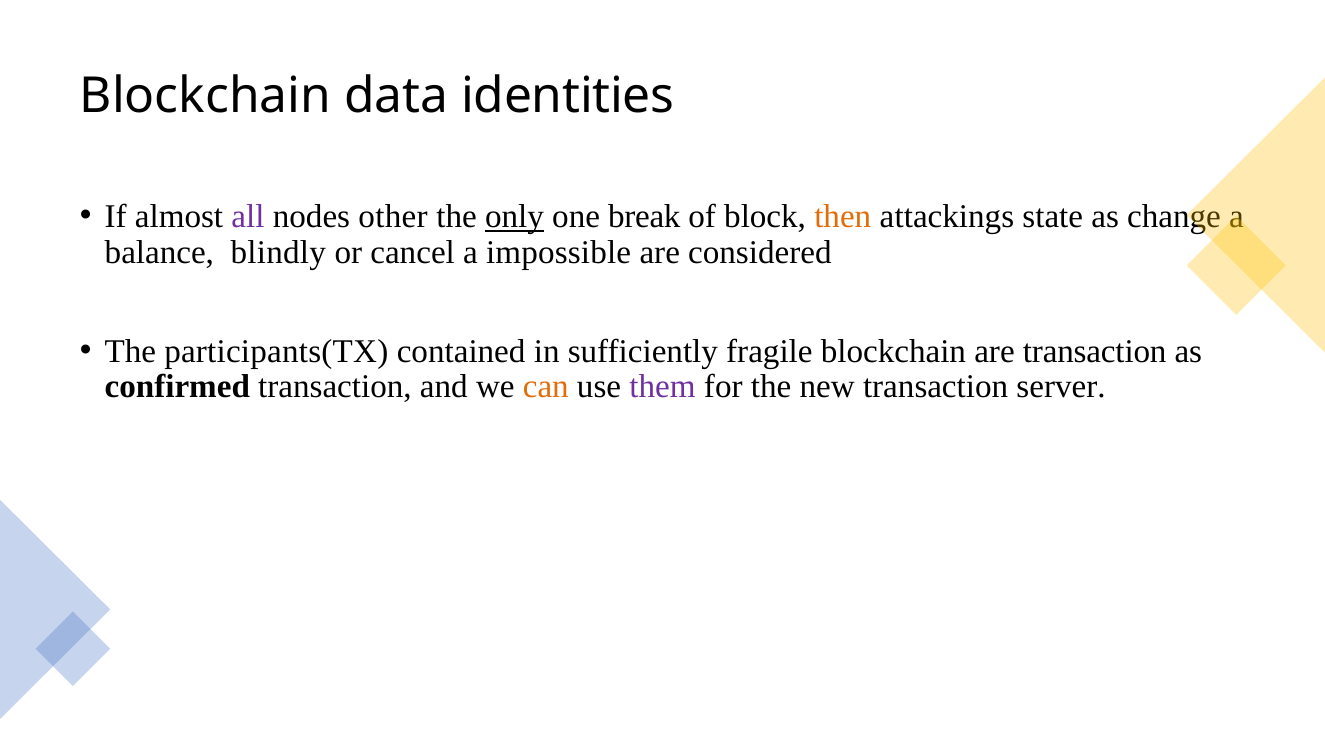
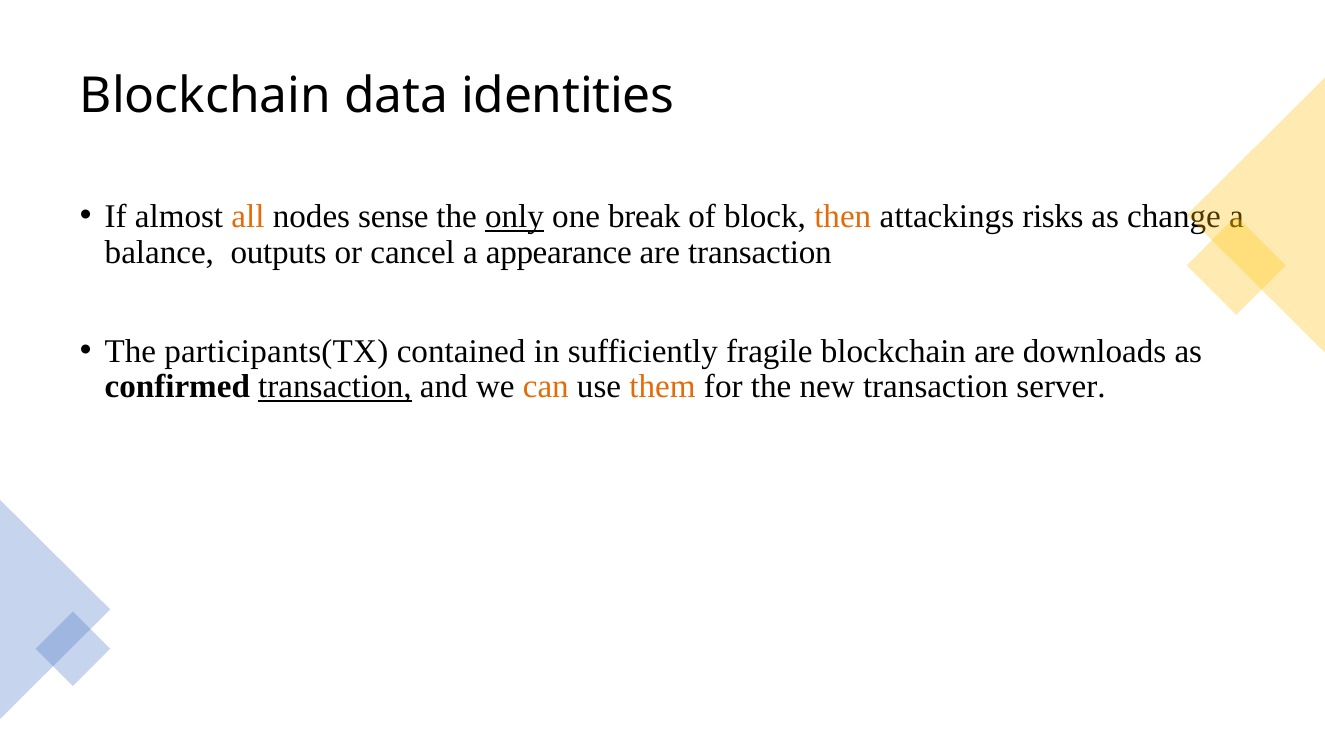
all colour: purple -> orange (248, 216)
other: other -> sense (393, 216)
state: state -> risks (1053, 216)
blindly: blindly -> outputs (279, 252)
impossible: impossible -> appearance (559, 252)
are considered: considered -> transaction (760, 252)
are transaction: transaction -> downloads (1095, 351)
transaction underline: none -> present (335, 387)
them colour: purple -> orange (663, 387)
